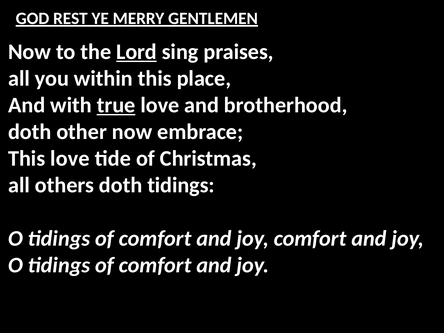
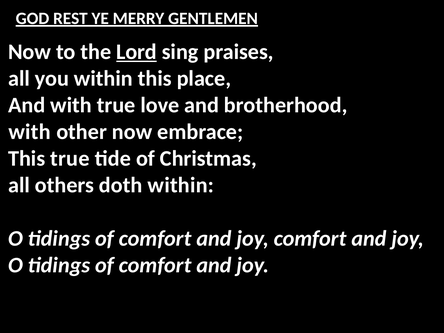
true underline: present -> none (116, 105)
doth: doth -> with (30, 132)
This love: love -> true (70, 158)
doth tidings: tidings -> within (181, 185)
